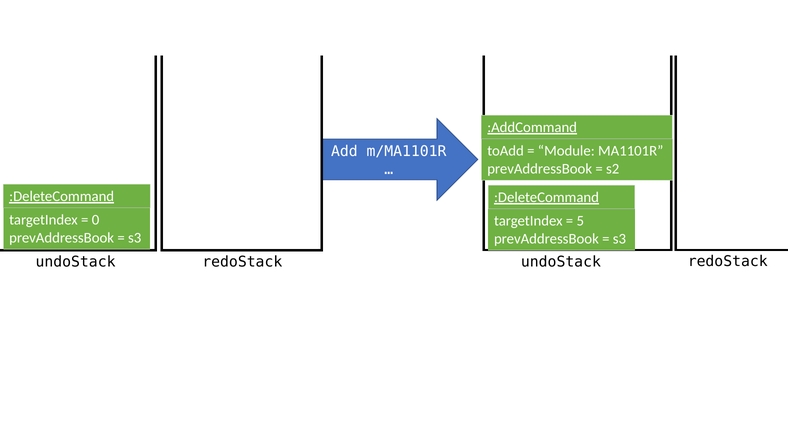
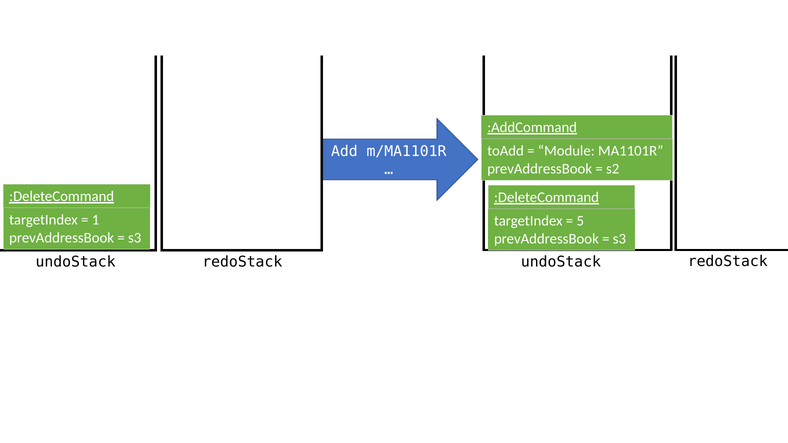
0: 0 -> 1 (96, 220)
